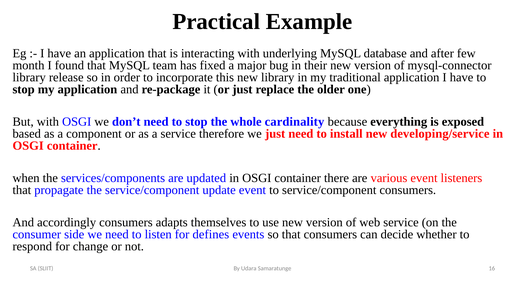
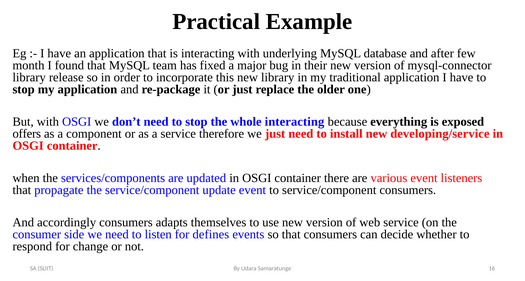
whole cardinality: cardinality -> interacting (295, 122)
based: based -> offers (27, 134)
